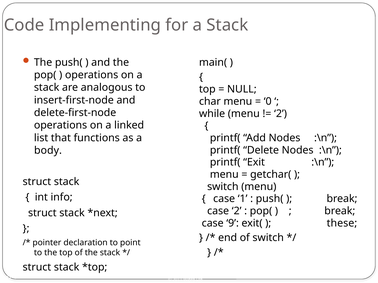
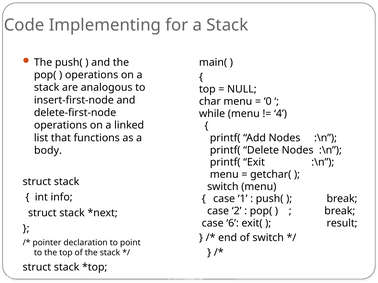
2: 2 -> 4 (281, 114)
9: 9 -> 6 (233, 223)
these: these -> result (342, 223)
